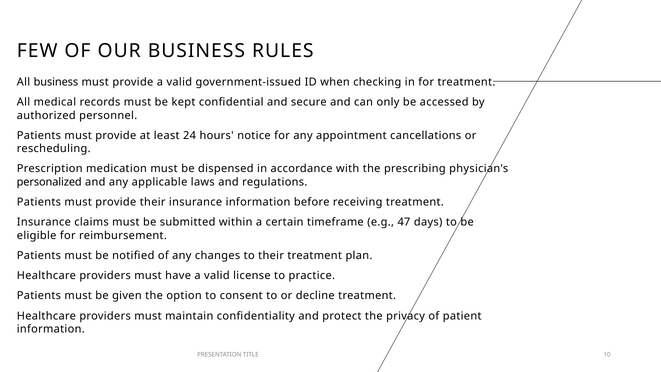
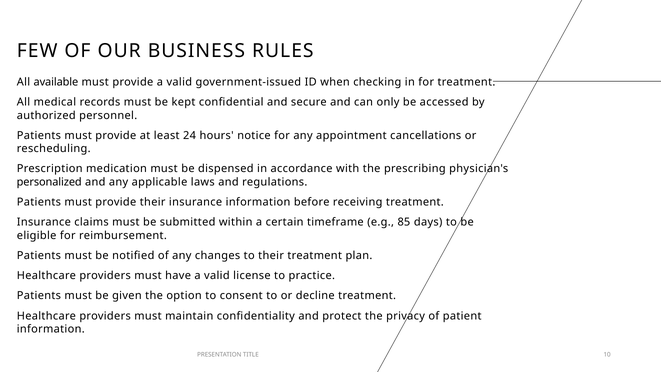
All business: business -> available (56, 82)
47: 47 -> 85 (404, 222)
